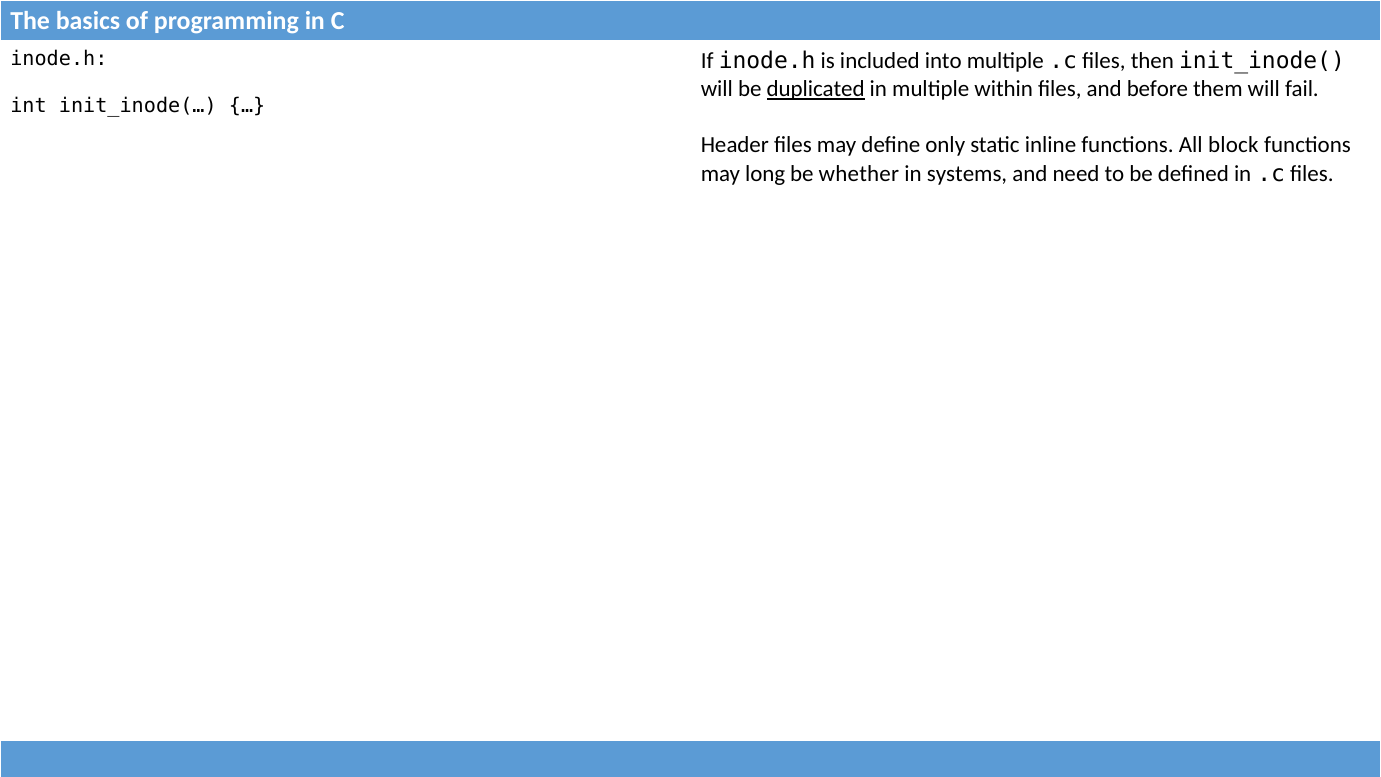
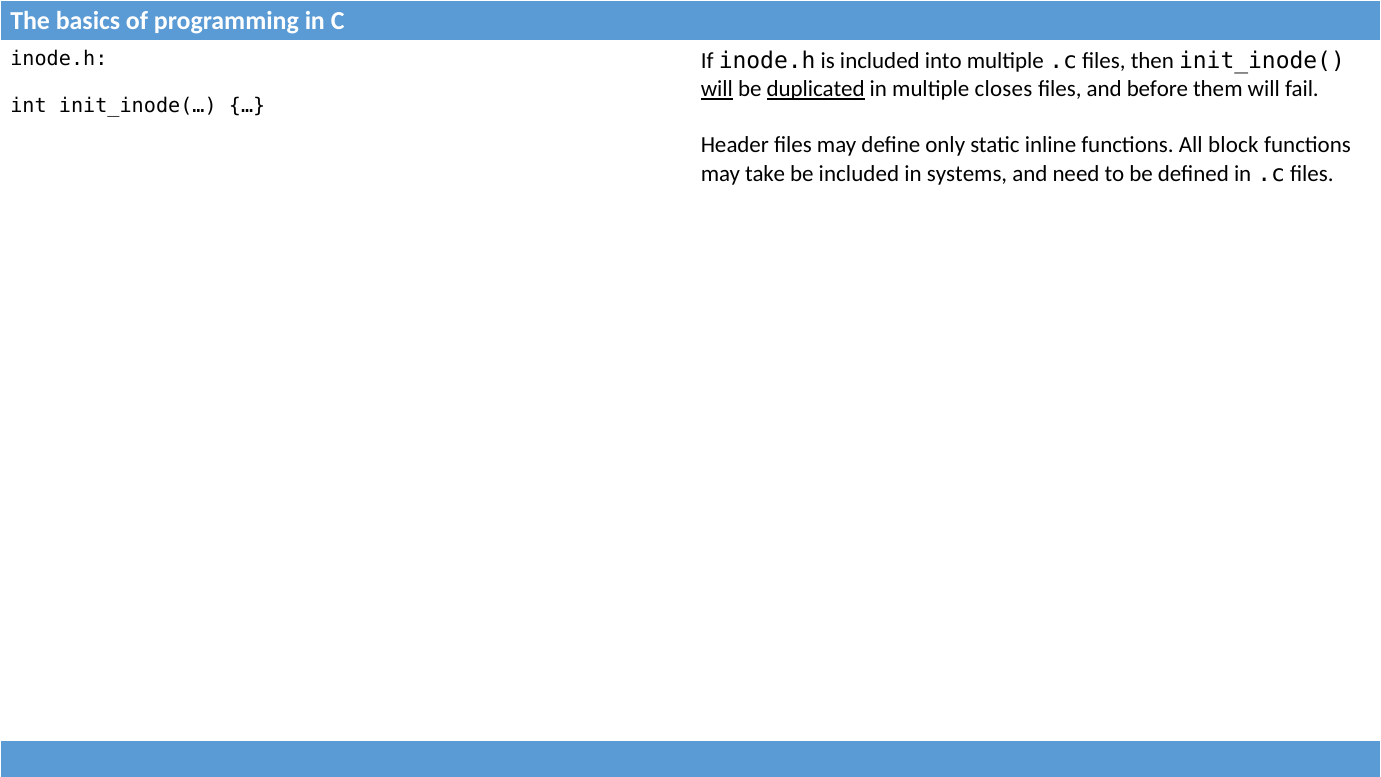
will underline: none -> present (717, 89)
within: within -> closes (1004, 89)
long: long -> take (765, 174)
be whether: whether -> included (859, 174)
